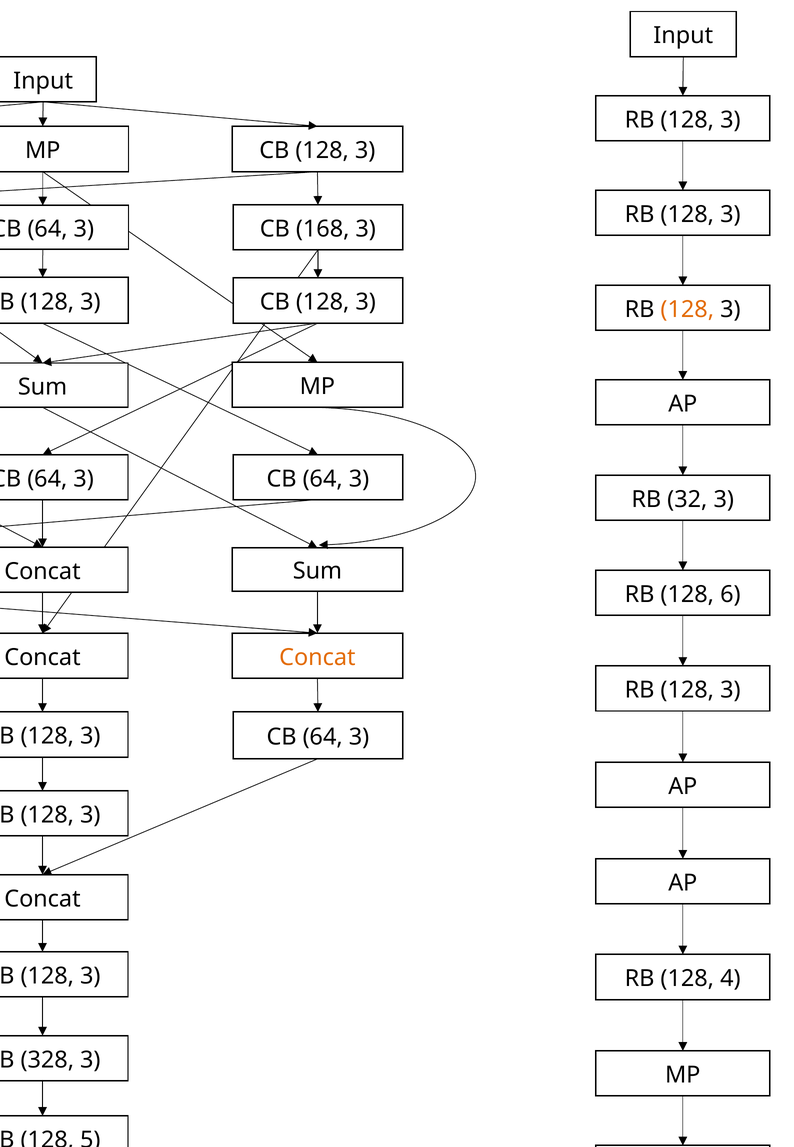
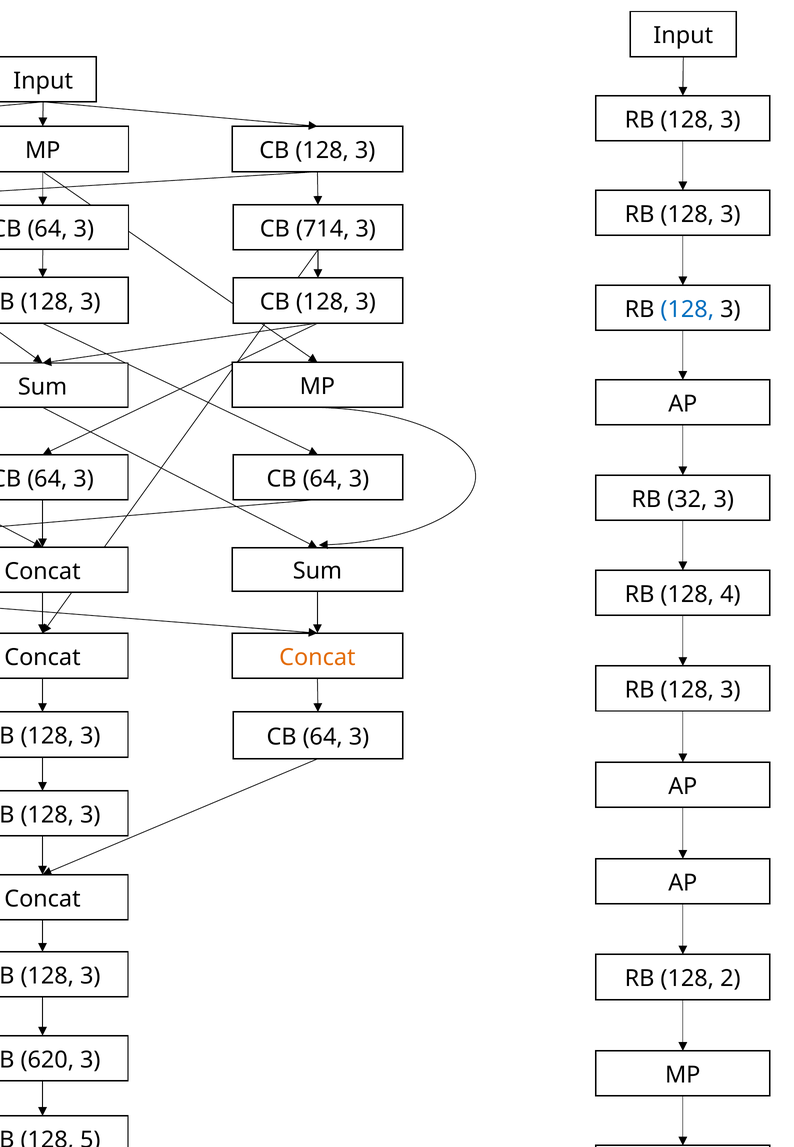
168: 168 -> 714 (323, 229)
128 colour: orange -> blue (687, 309)
6: 6 -> 4 (730, 594)
4: 4 -> 2 (730, 979)
328: 328 -> 620 (47, 1060)
